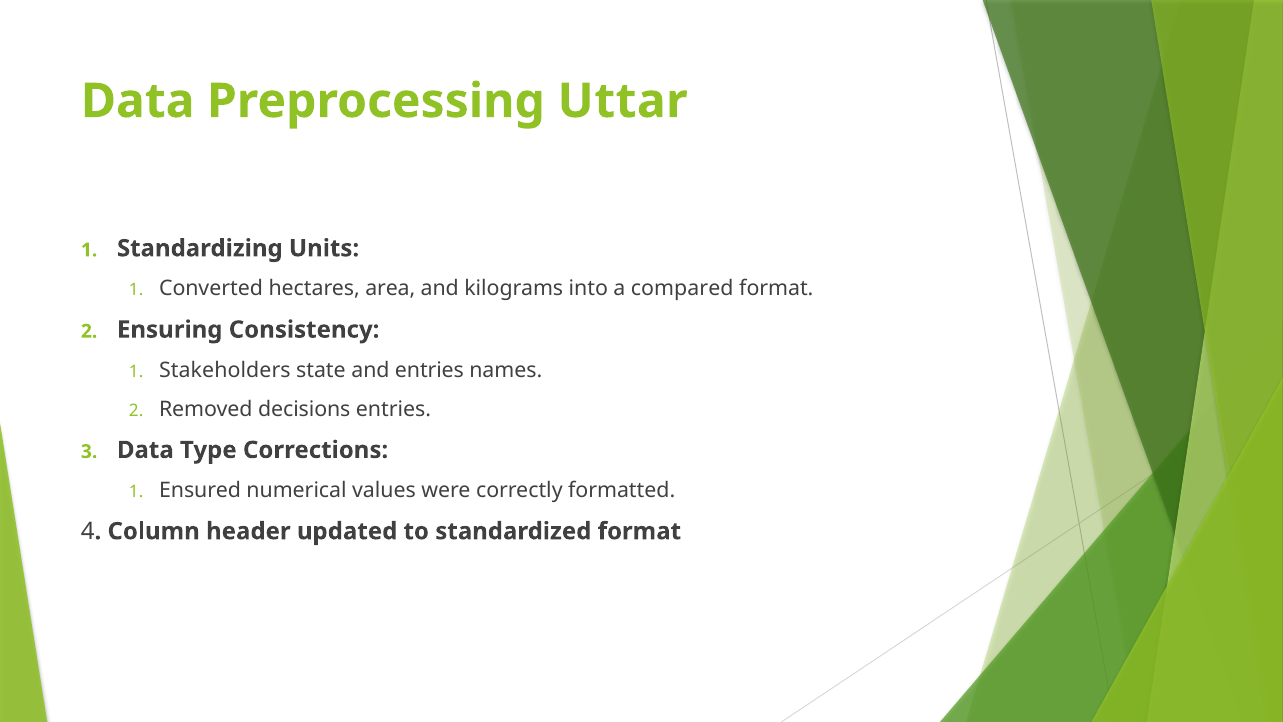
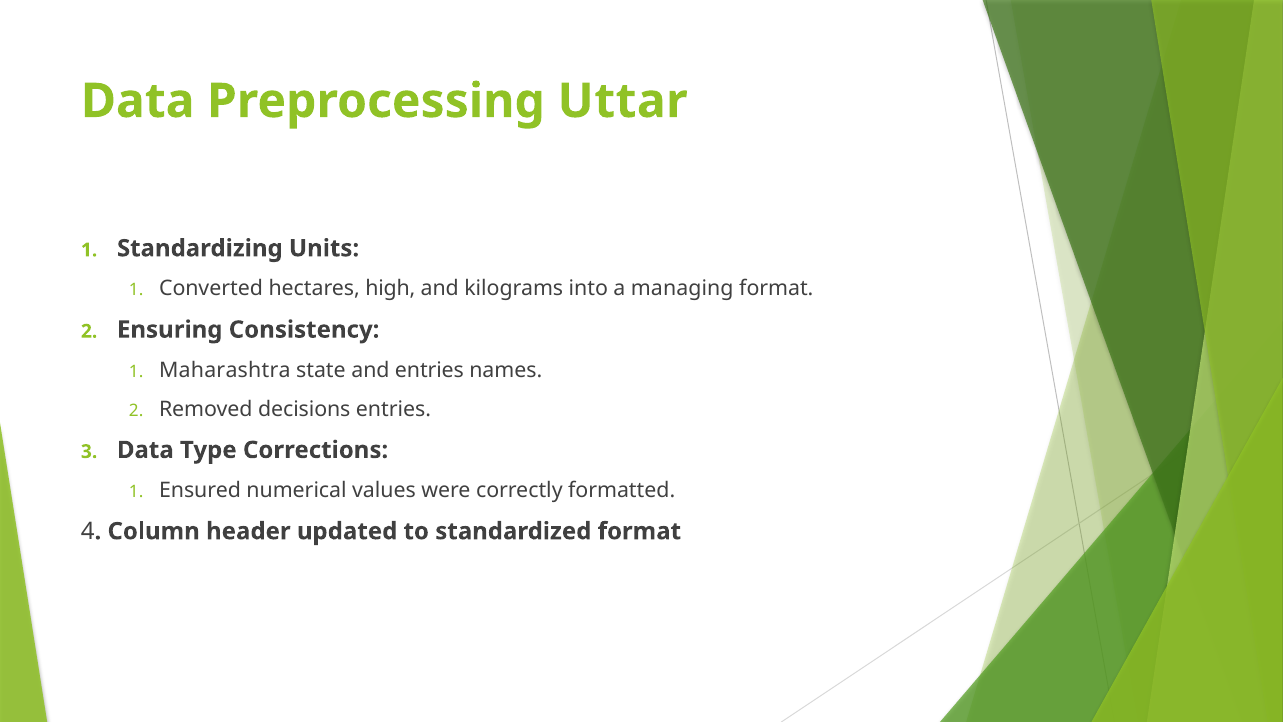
area: area -> high (390, 289)
compared: compared -> managing (682, 289)
Stakeholders: Stakeholders -> Maharashtra (225, 370)
